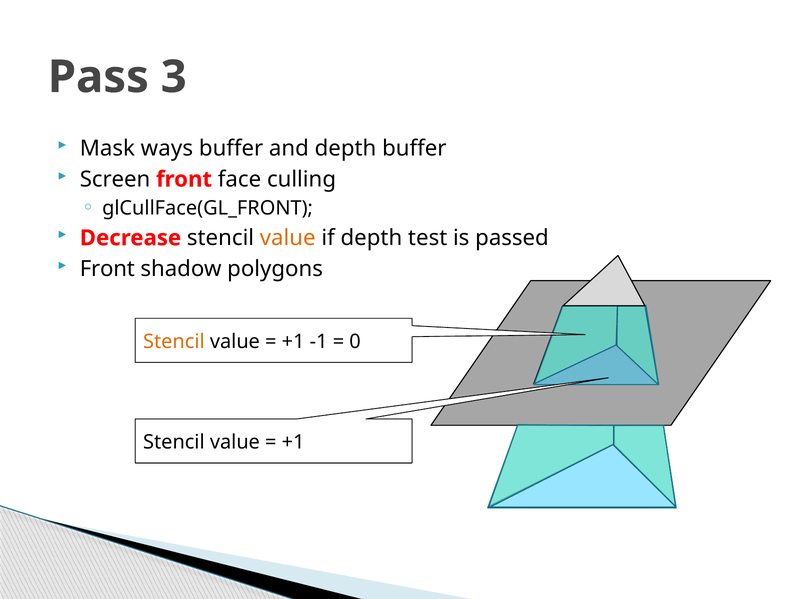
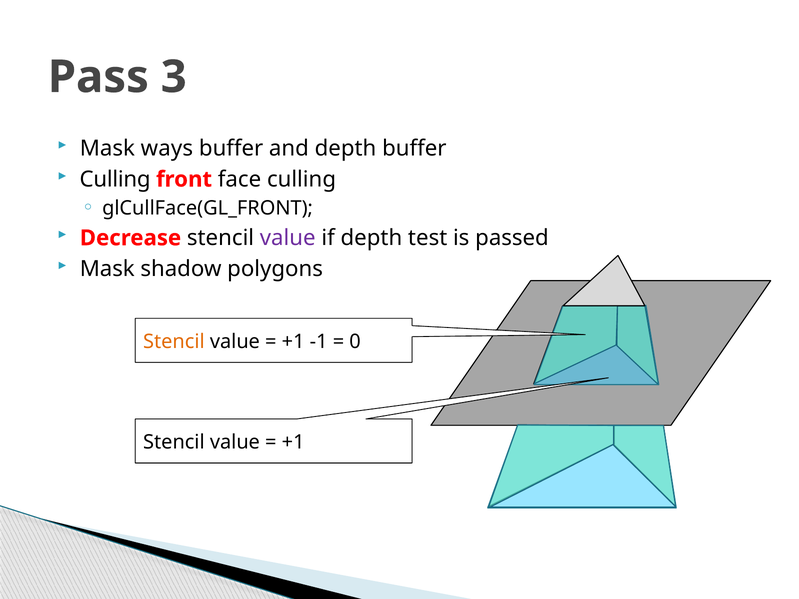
Screen: Screen -> Culling (115, 179)
value colour: orange -> purple (288, 238)
Front: Front -> Mask (107, 269)
